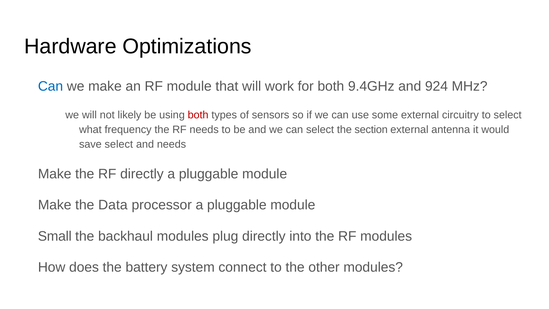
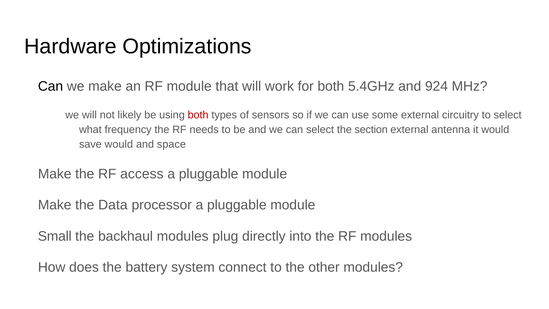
Can colour: blue -> black (51, 86)
9.4GHz: 9.4GHz -> 5.4GHz (371, 86)
save select: select -> would (119, 144)
and needs: needs -> space (171, 144)
RF directly: directly -> access (142, 174)
